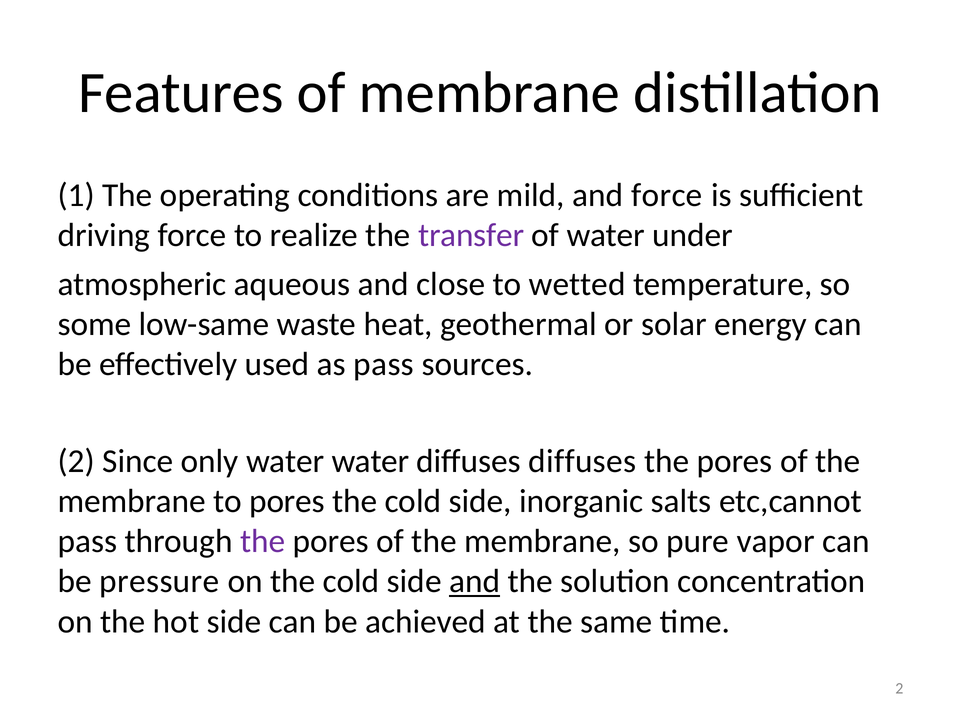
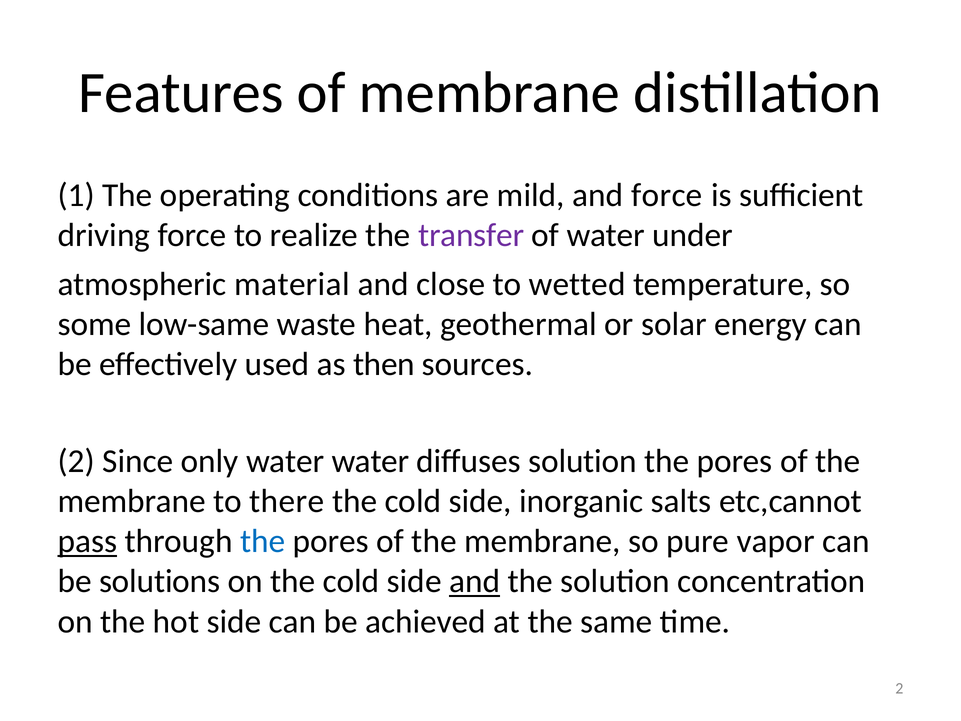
aqueous: aqueous -> material (292, 284)
as pass: pass -> then (384, 364)
diffuses diffuses: diffuses -> solution (583, 461)
to pores: pores -> there (287, 501)
pass underline: none -> present (87, 541)
the colour: purple -> blue (263, 541)
pressure: pressure -> solutions (160, 581)
